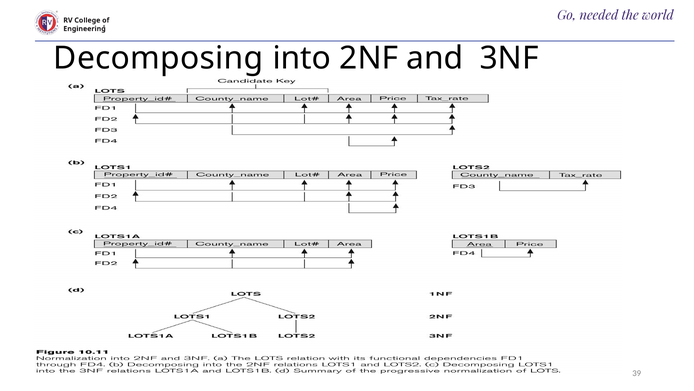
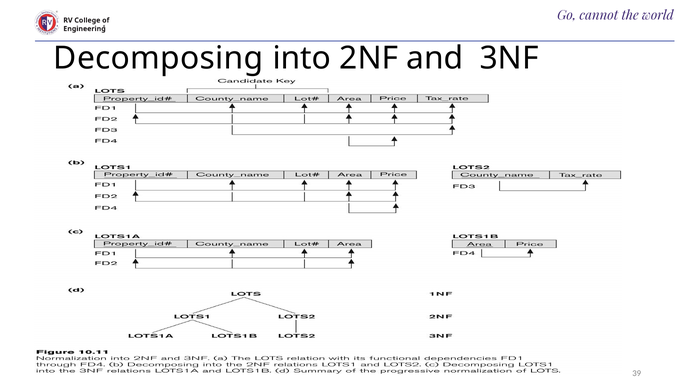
needed: needed -> cannot (599, 15)
